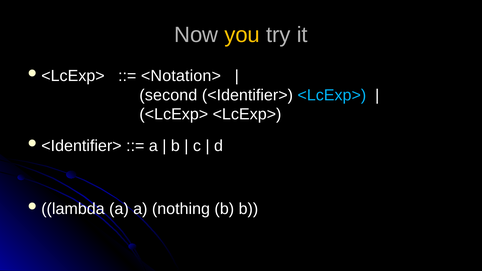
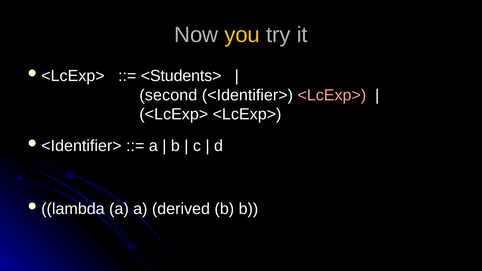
<Notation>: <Notation> -> <Students> (181, 76)
<LcExp> colour: light blue -> pink (332, 95)
nothing: nothing -> derived (181, 209)
